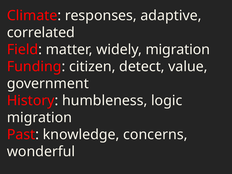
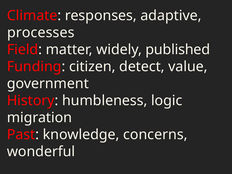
correlated: correlated -> processes (41, 33)
widely migration: migration -> published (178, 50)
